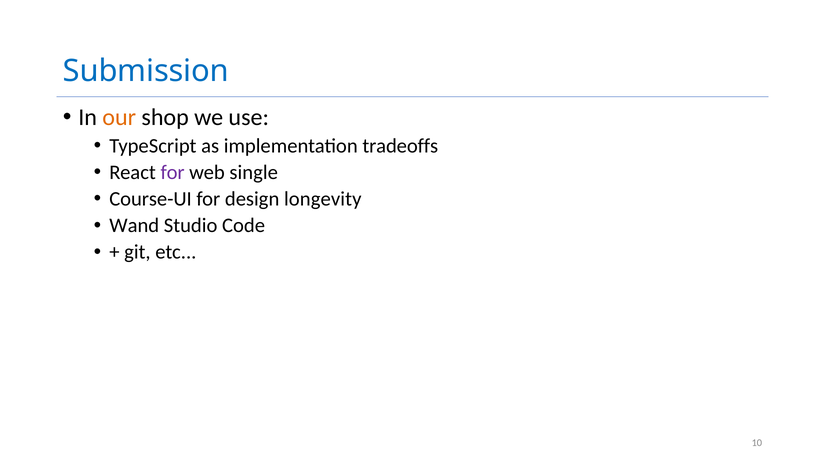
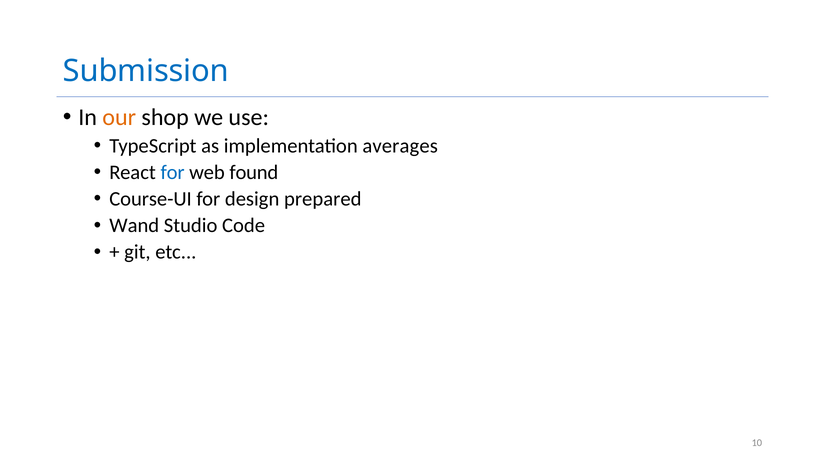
tradeoffs: tradeoffs -> averages (400, 146)
for colour: purple -> blue (173, 172)
single: single -> found (254, 172)
longevity: longevity -> prepared (323, 199)
